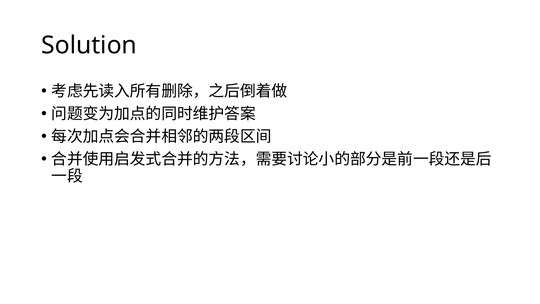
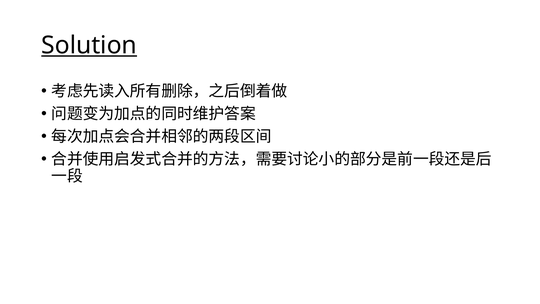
Solution underline: none -> present (89, 45)
